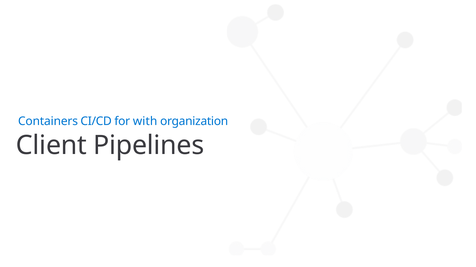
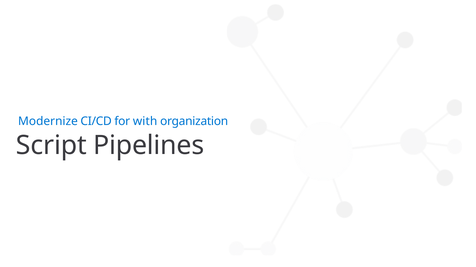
Containers: Containers -> Modernize (48, 122)
Client: Client -> Script (51, 146)
